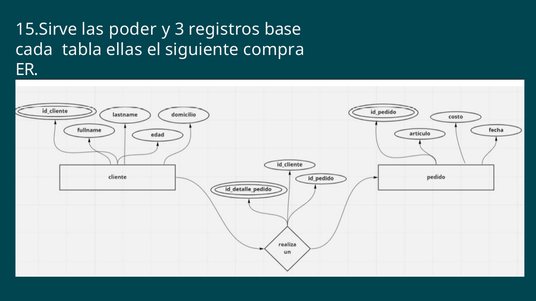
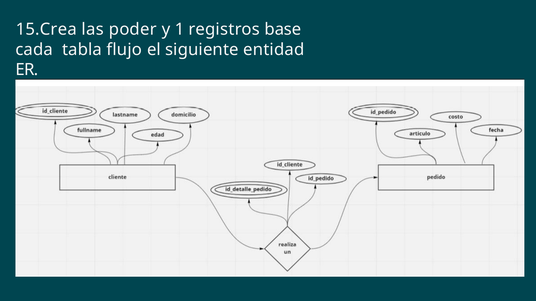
15.Sirve: 15.Sirve -> 15.Crea (46, 29)
3: 3 -> 1 (180, 29)
ellas: ellas -> flujo (124, 50)
compra: compra -> entidad (274, 50)
